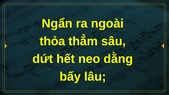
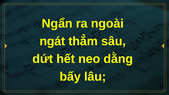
thỏa: thỏa -> ngát (52, 41)
